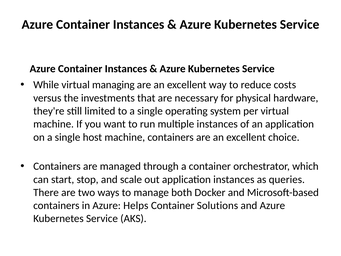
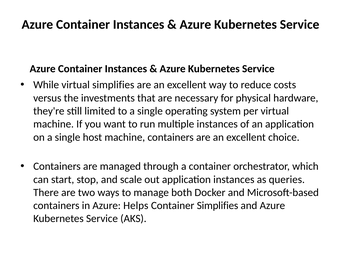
virtual managing: managing -> simplifies (113, 85)
Container Solutions: Solutions -> Simplifies (218, 205)
